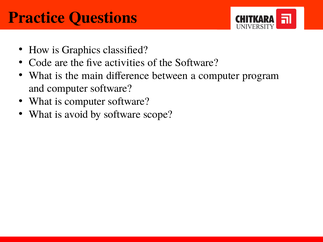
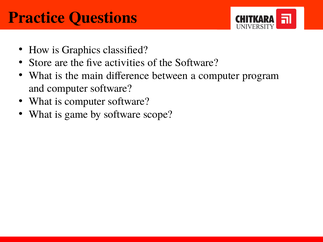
Code: Code -> Store (40, 63)
avoid: avoid -> game (76, 114)
